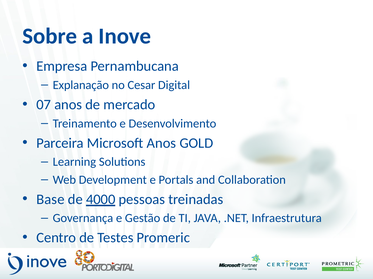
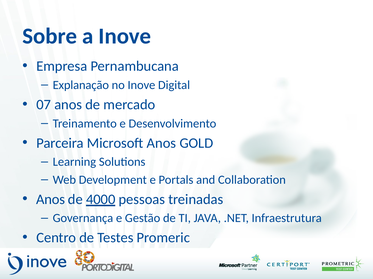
no Cesar: Cesar -> Inove (141, 85)
Base: Base -> Anos (51, 200)
